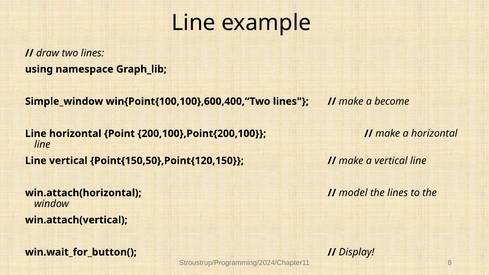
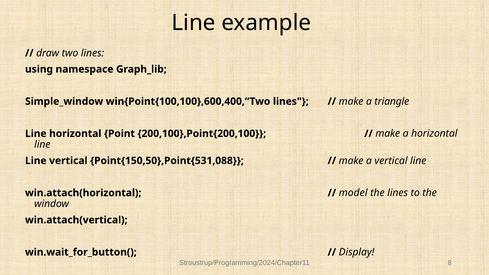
become: become -> triangle (392, 101)
Point{150,50},Point{120,150: Point{150,50},Point{120,150 -> Point{150,50},Point{531,088 (167, 161)
